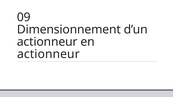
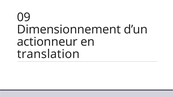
actionneur: actionneur -> translation (48, 54)
